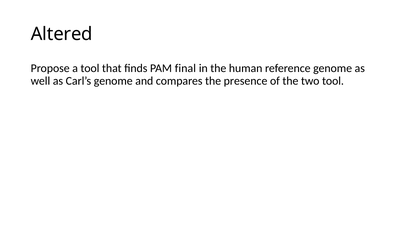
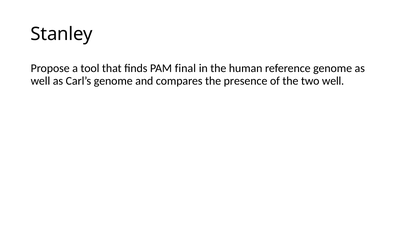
Altered: Altered -> Stanley (62, 34)
two tool: tool -> well (333, 81)
